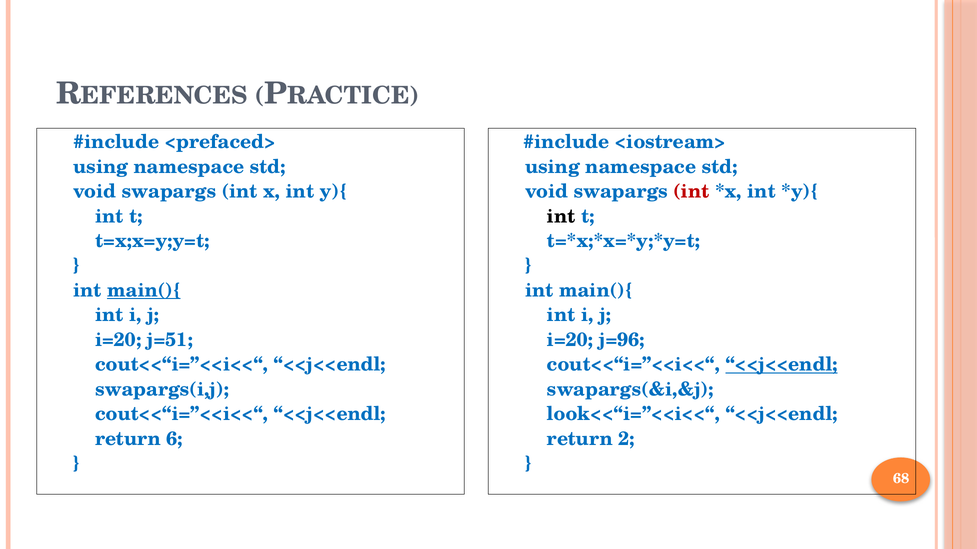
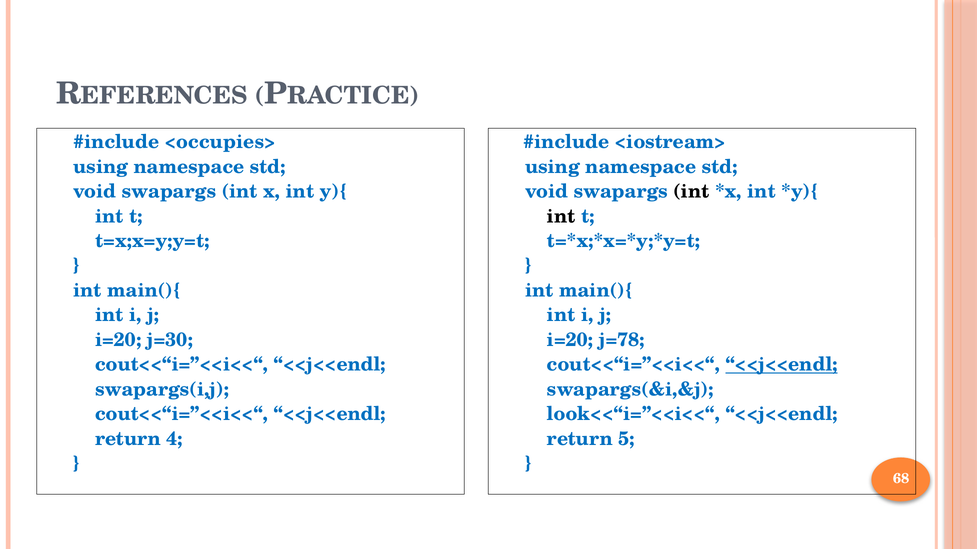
<prefaced>: <prefaced> -> <occupies> (220, 142)
int colour: red -> black (692, 192)
main(){ underline: present -> none (144, 291)
j=51: j=51 -> j=30 (170, 340)
j=96: j=96 -> j=78 (622, 340)
6: 6 -> 4 (175, 439)
2: 2 -> 5 (626, 439)
